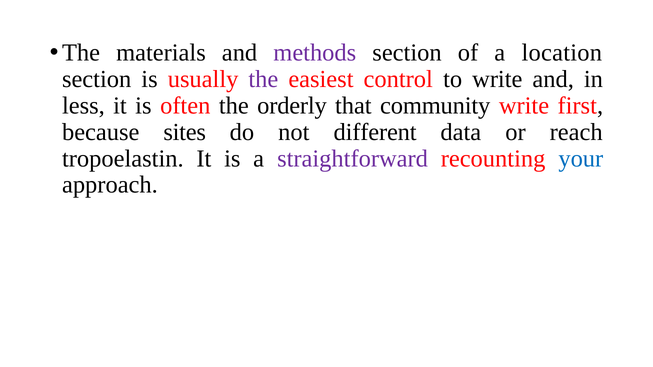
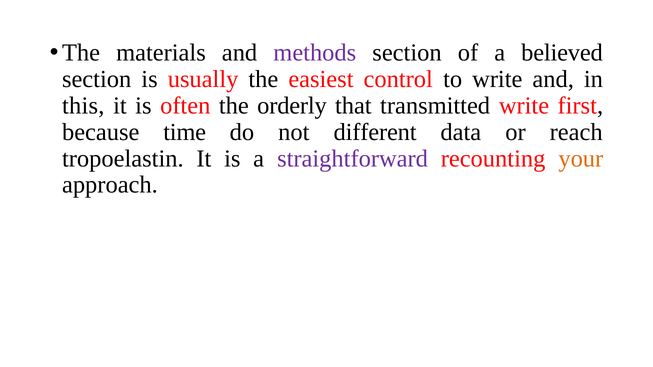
location: location -> believed (562, 53)
the colour: purple -> black (263, 79)
less: less -> this (83, 106)
community: community -> transmitted (435, 106)
sites: sites -> time (185, 132)
your colour: blue -> orange (581, 159)
